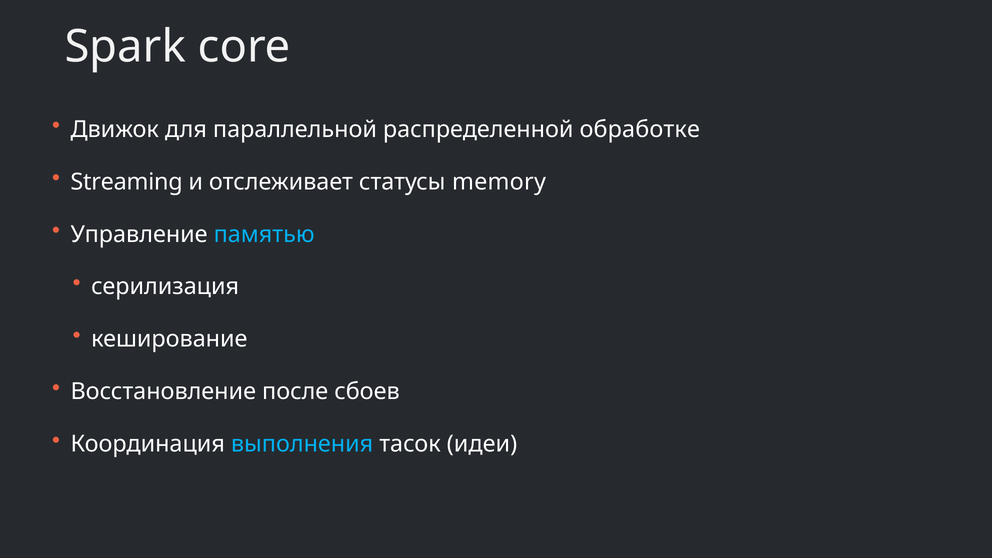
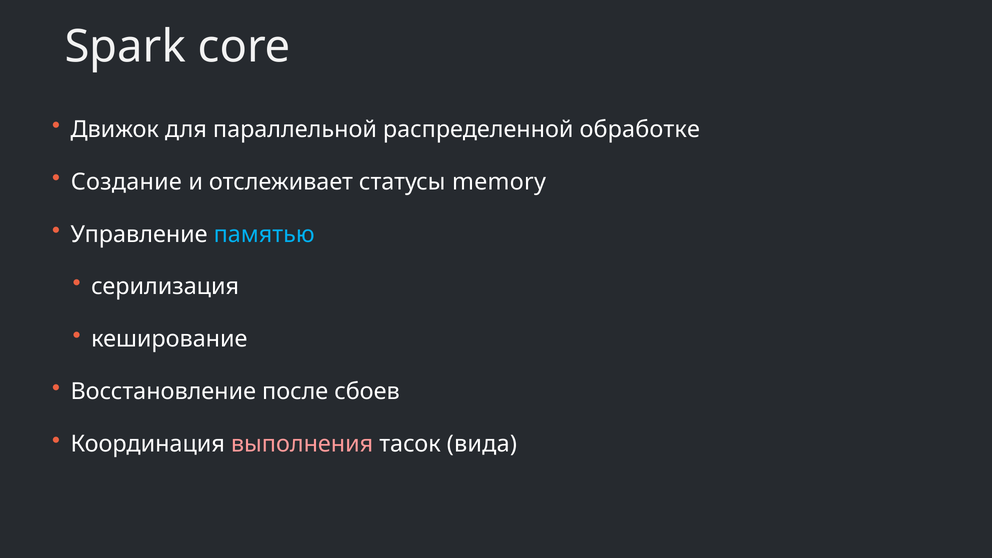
Streaming: Streaming -> Создание (126, 182)
выполнения colour: light blue -> pink (302, 444)
идеи: идеи -> вида (482, 444)
